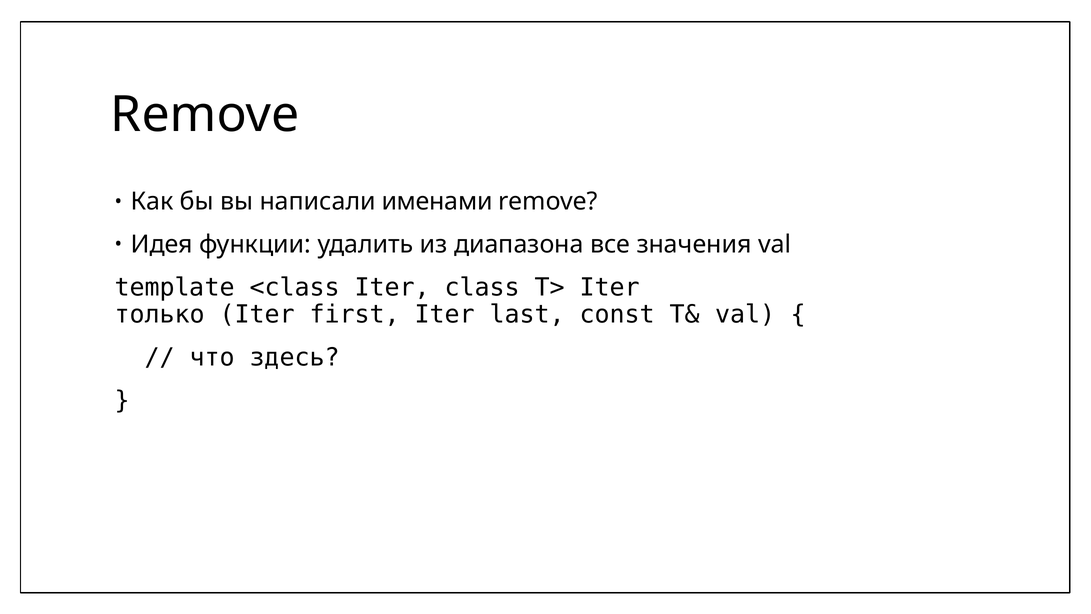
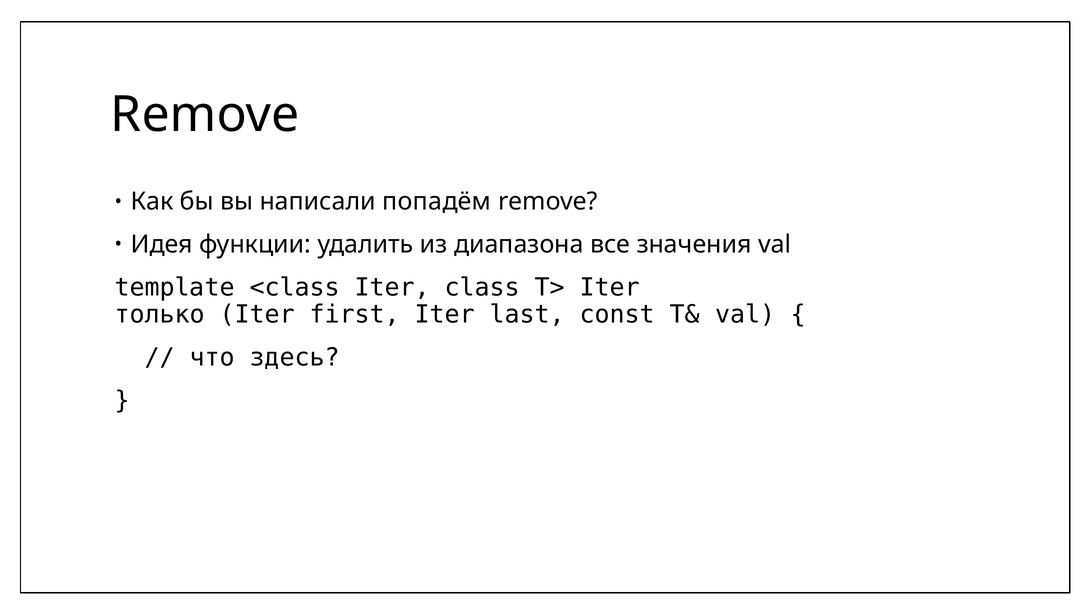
именами: именами -> попадём (437, 202)
